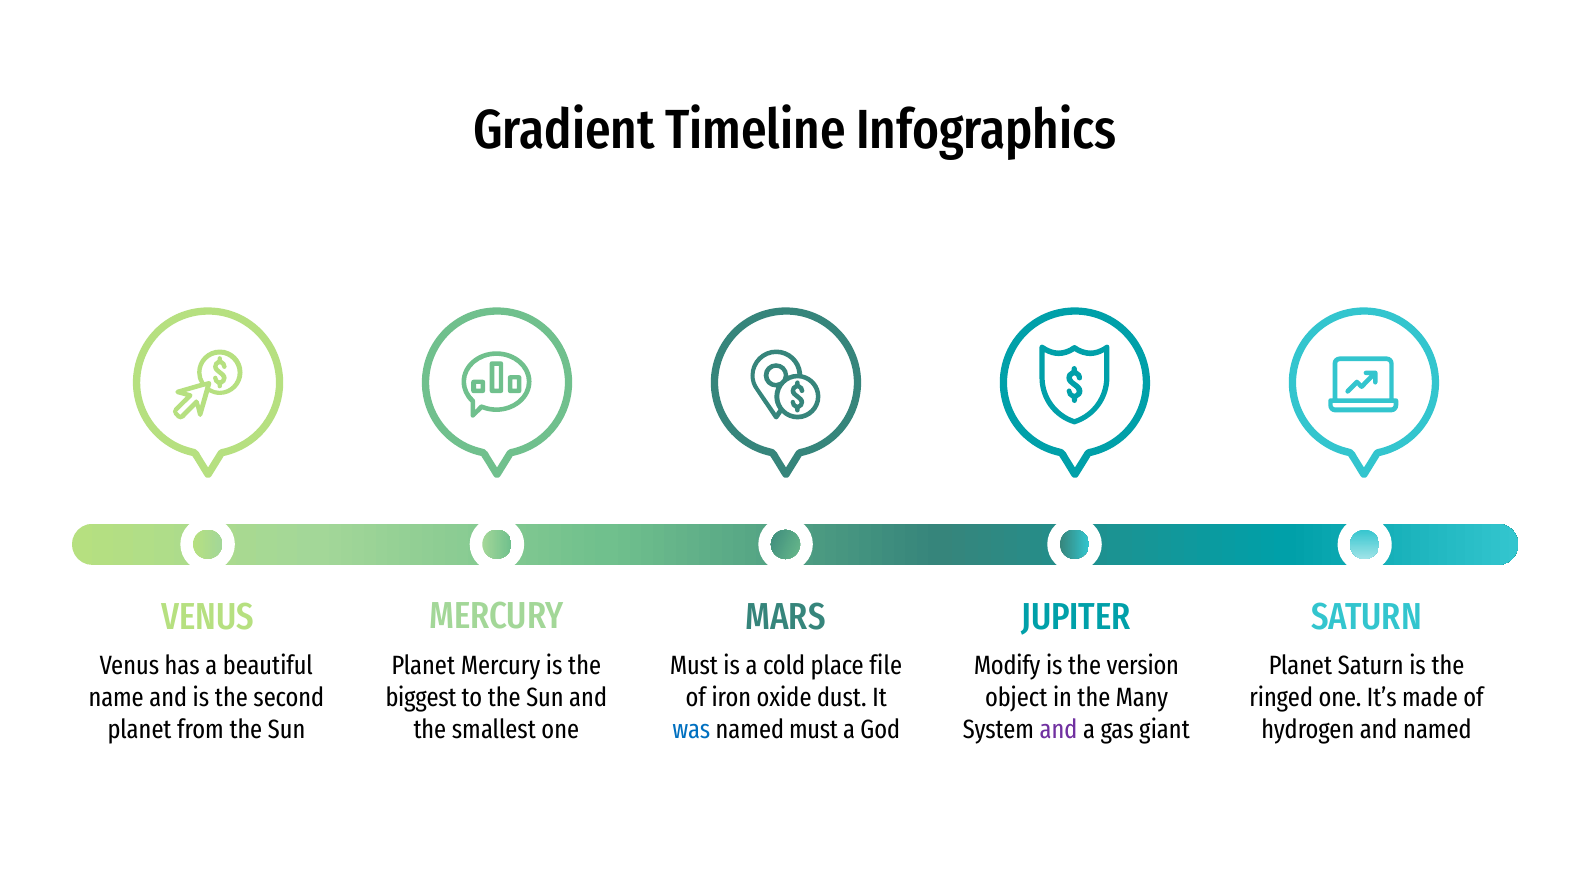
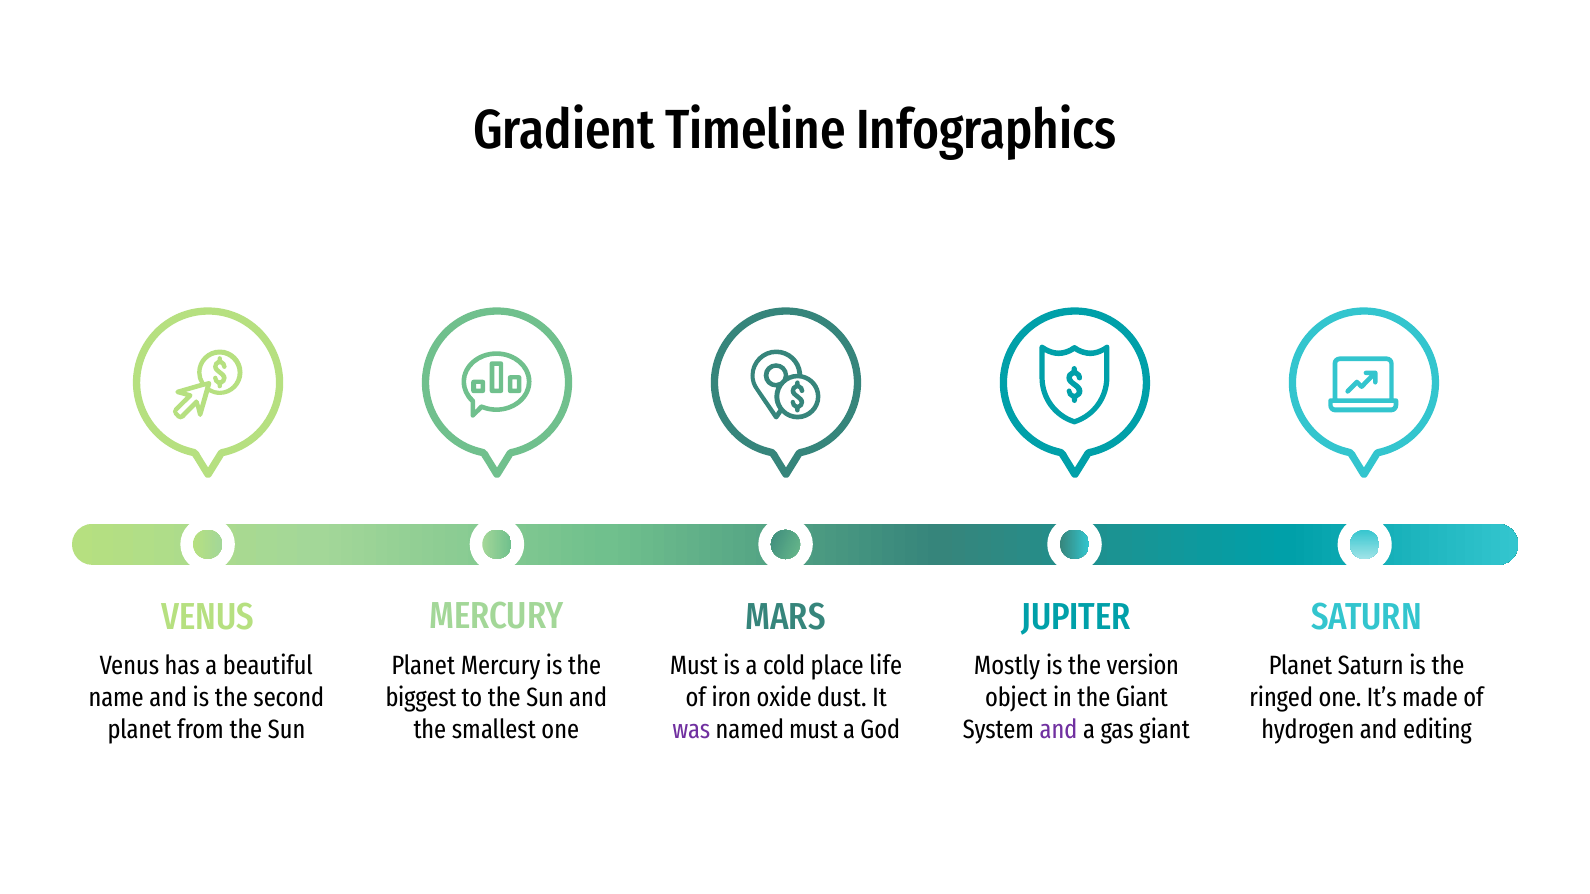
file: file -> life (886, 666)
Modify: Modify -> Mostly (1007, 666)
the Many: Many -> Giant (1142, 698)
was colour: blue -> purple (691, 730)
and named: named -> editing (1438, 730)
